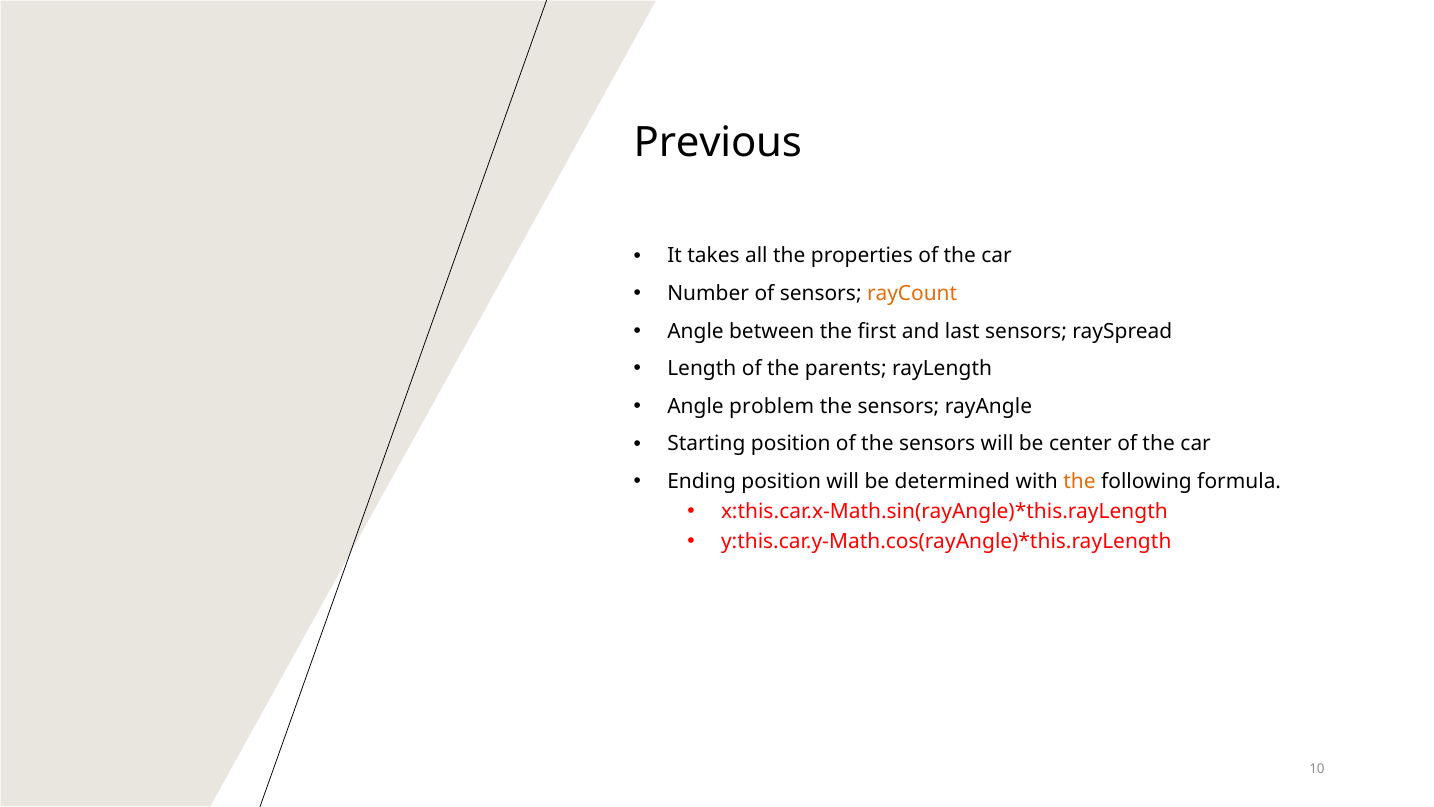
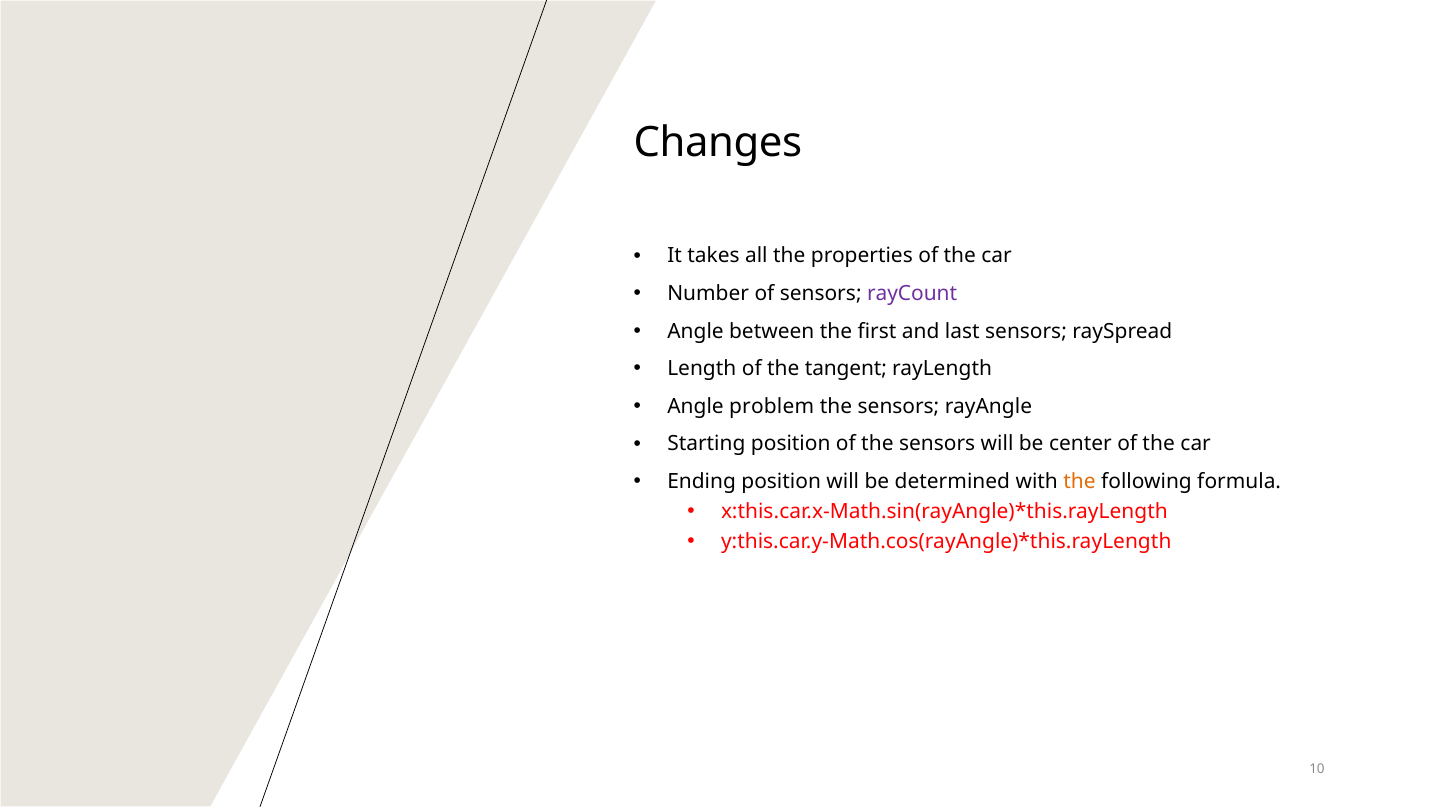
Previous: Previous -> Changes (718, 142)
rayCount colour: orange -> purple (912, 293)
parents: parents -> tangent (846, 369)
